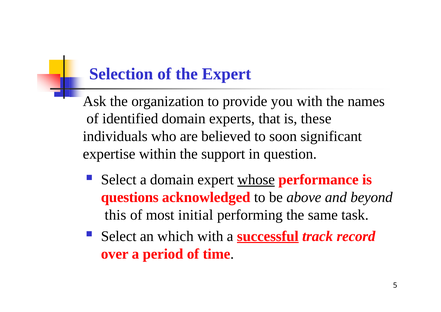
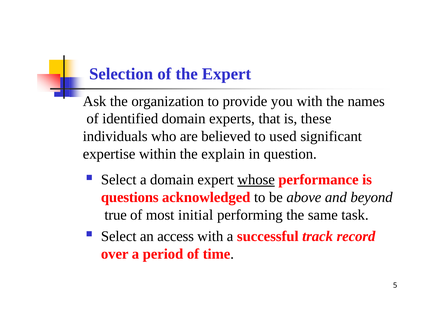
soon: soon -> used (283, 136)
support: support -> explain (223, 154)
this: this -> true (116, 215)
which: which -> access (176, 236)
successful underline: present -> none (268, 236)
